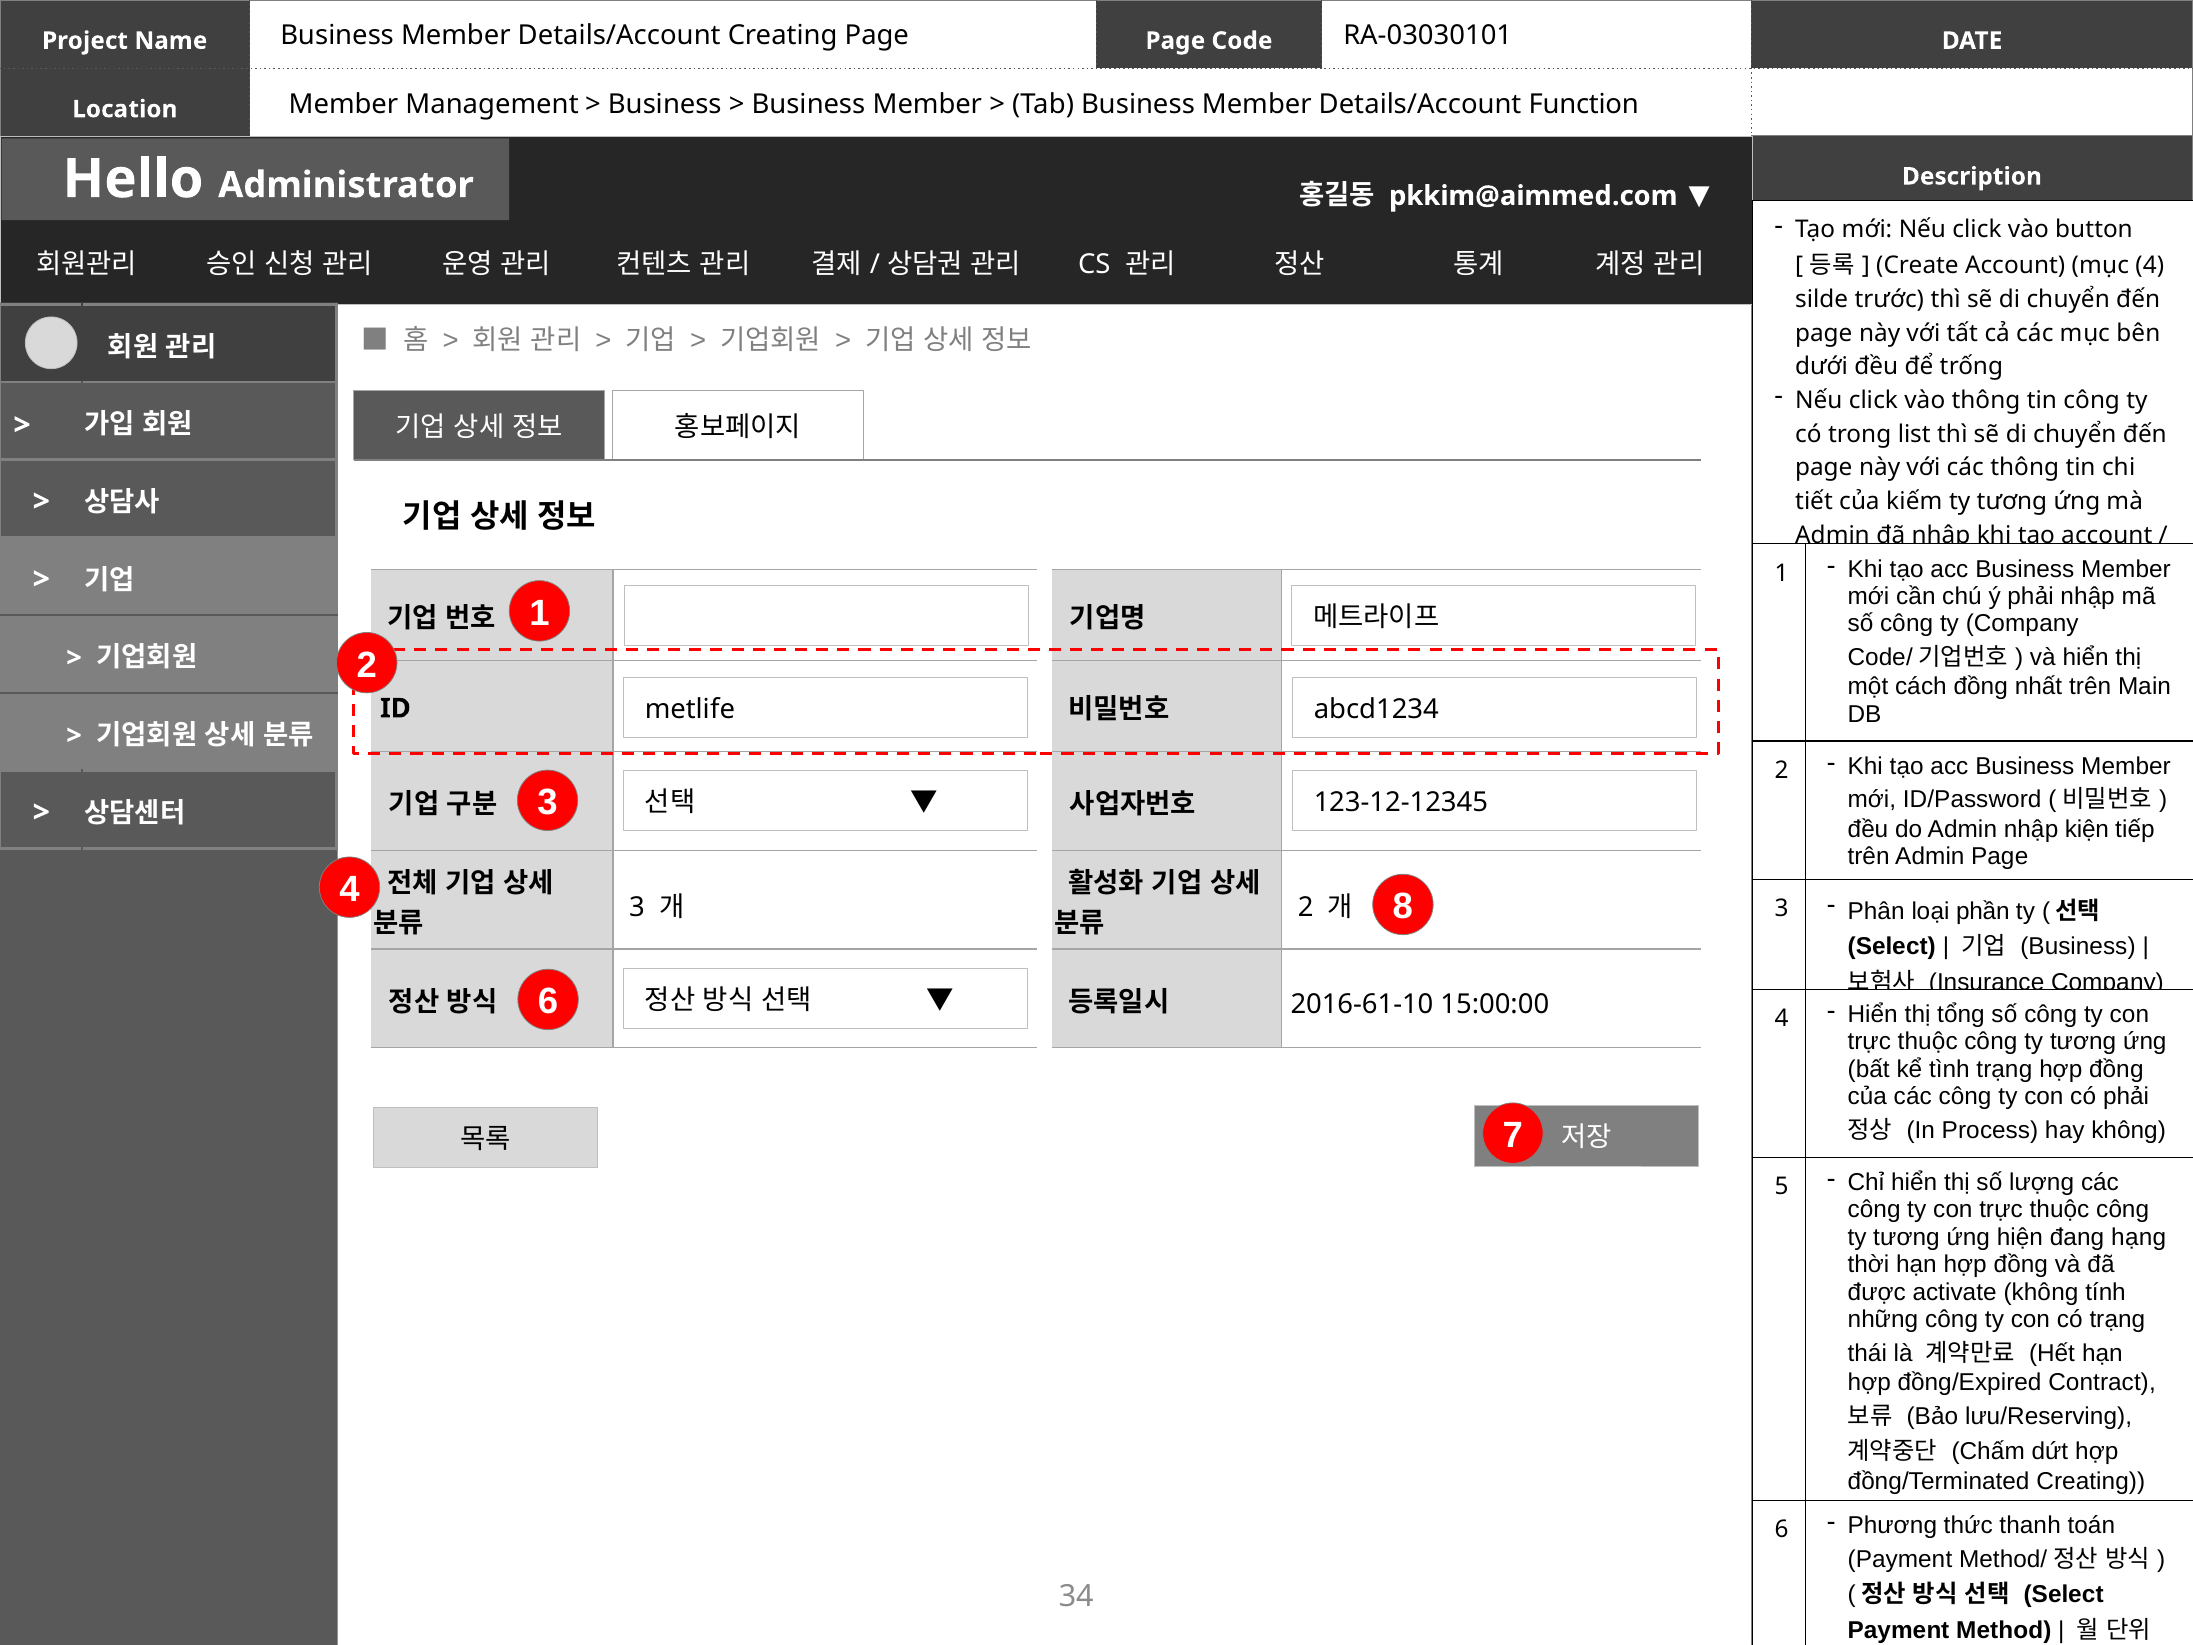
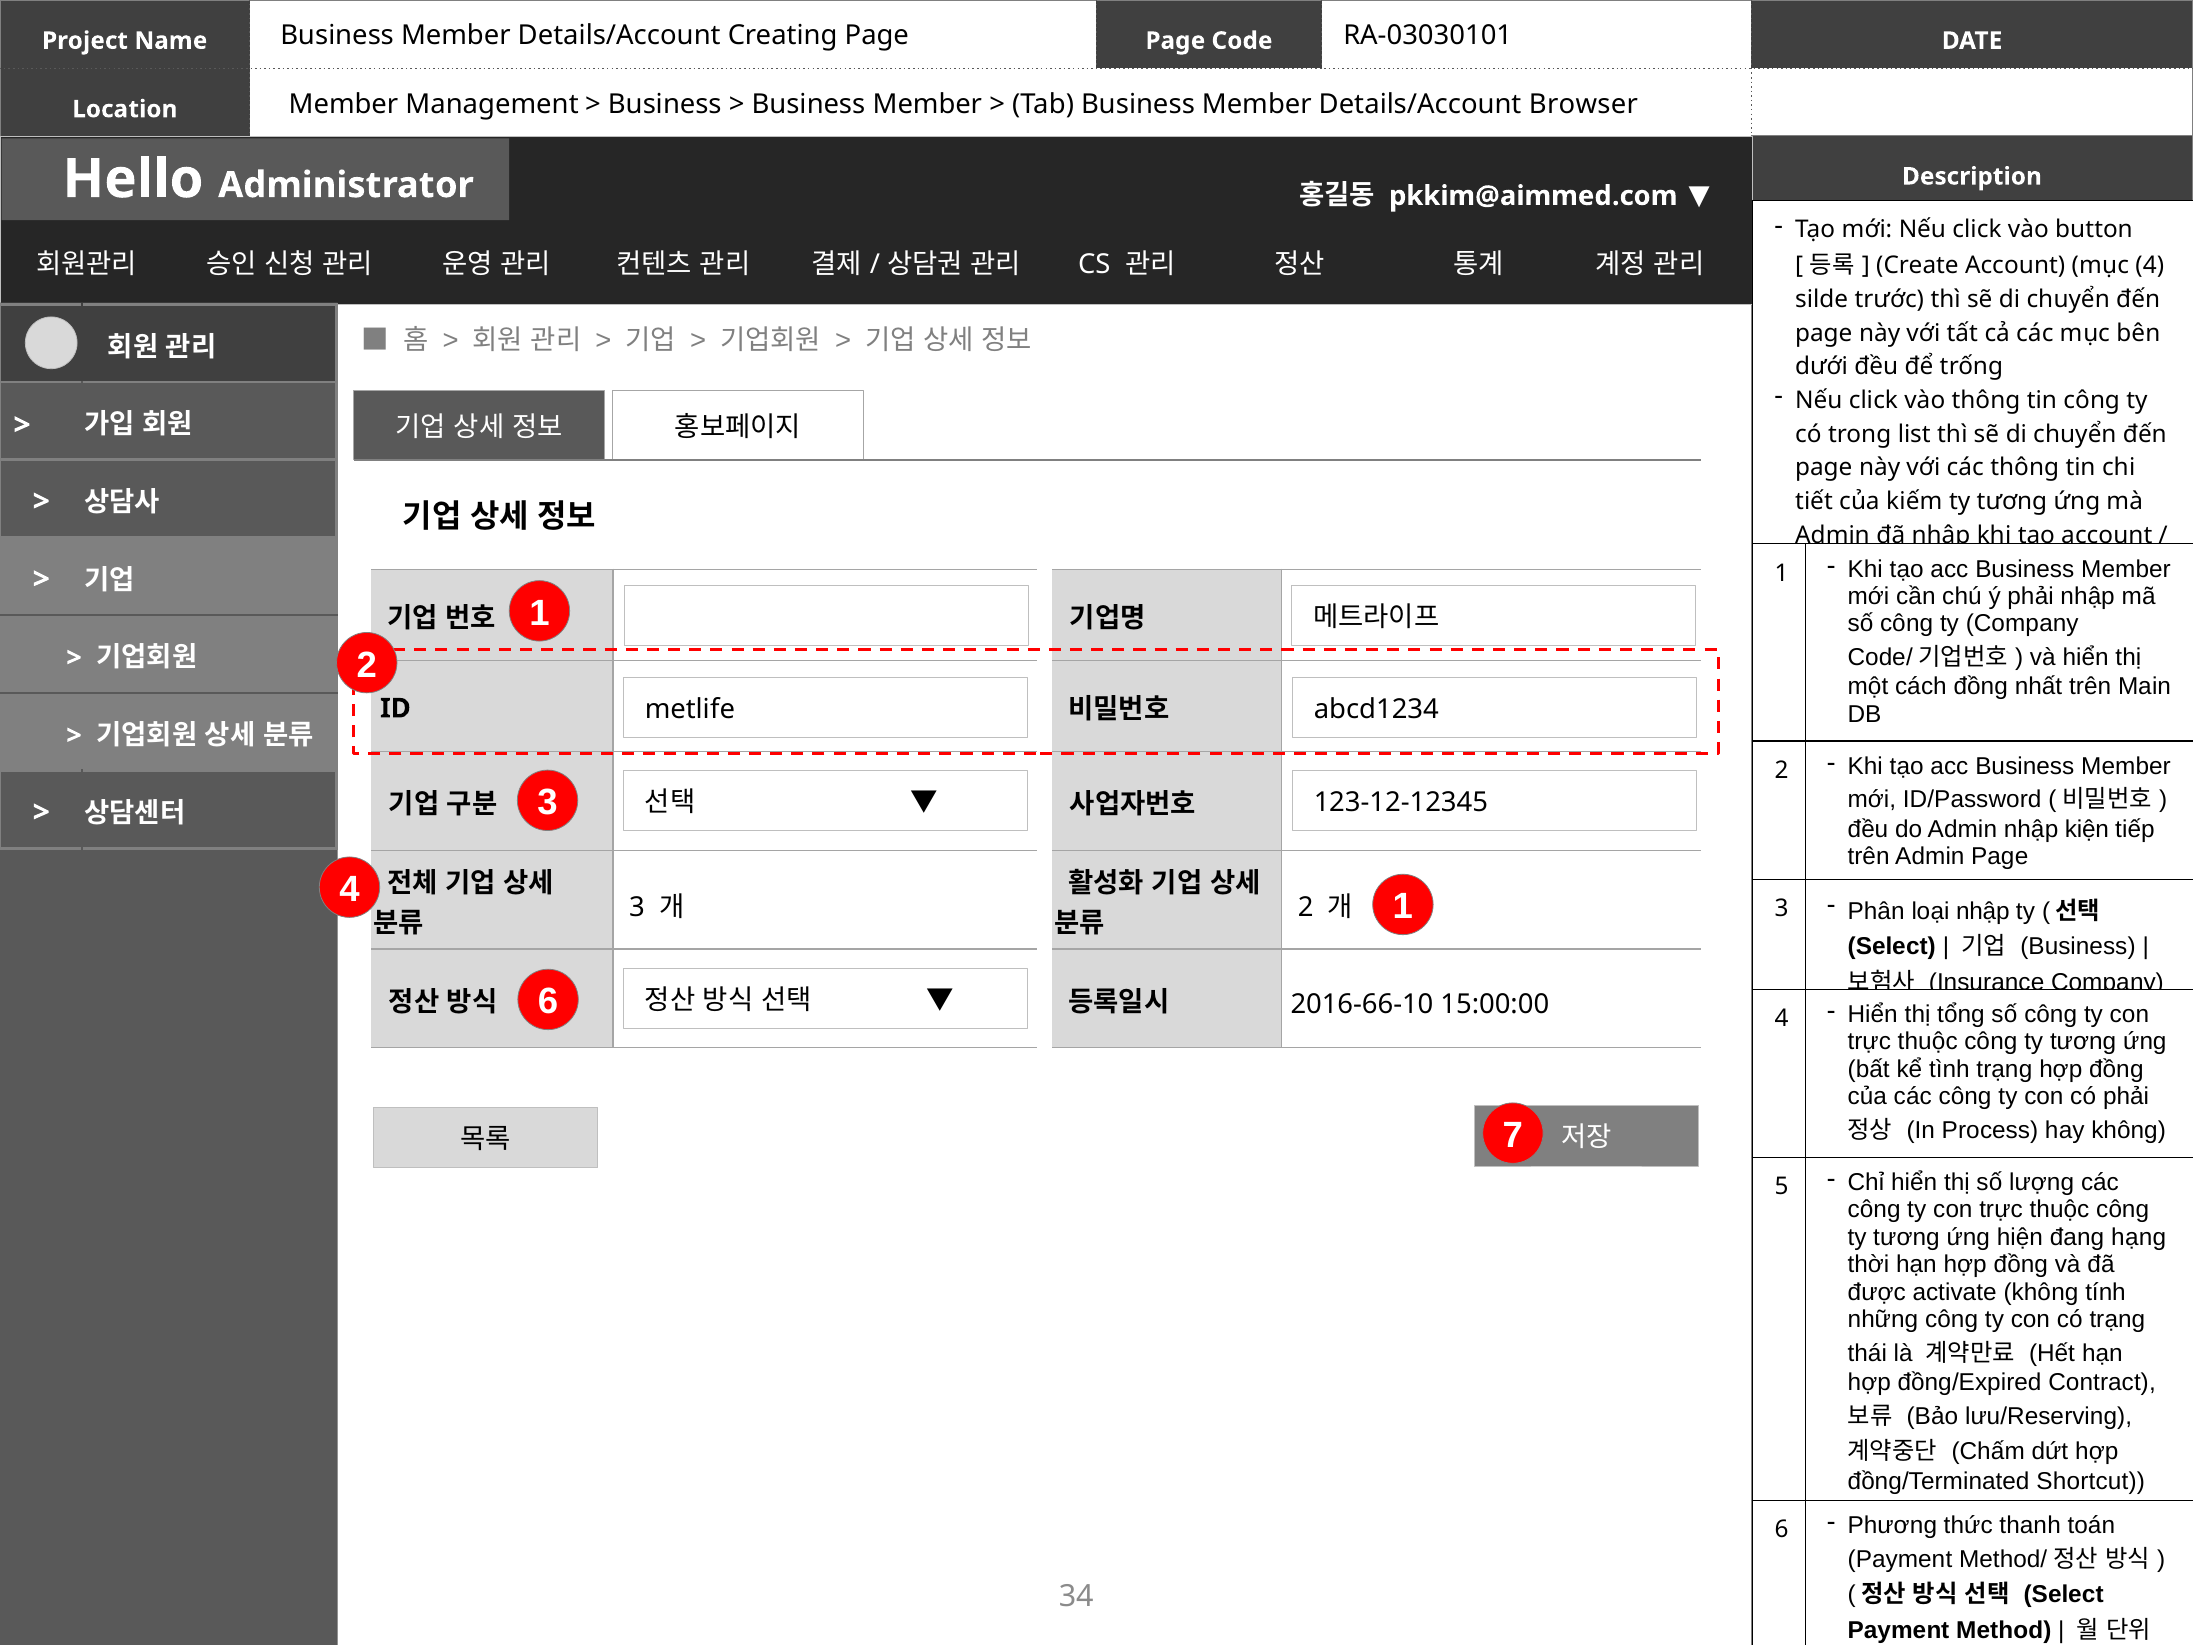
Function: Function -> Browser (1583, 104)
4 8: 8 -> 1 (1403, 907)
loại phần: phần -> nhập (1983, 911)
2016-61-10: 2016-61-10 -> 2016-66-10 (1362, 1004)
đồng/Terminated Creating: Creating -> Shortcut (2091, 1481)
